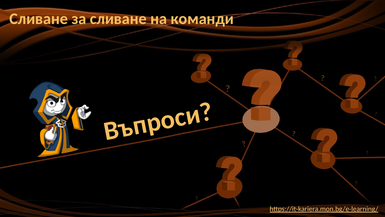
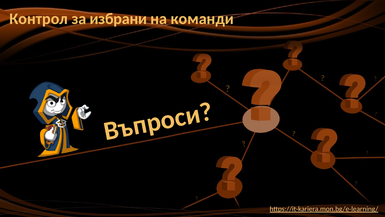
Сливане: Сливане -> Контрол (39, 19)
за сливане: сливане -> избрани (118, 19)
